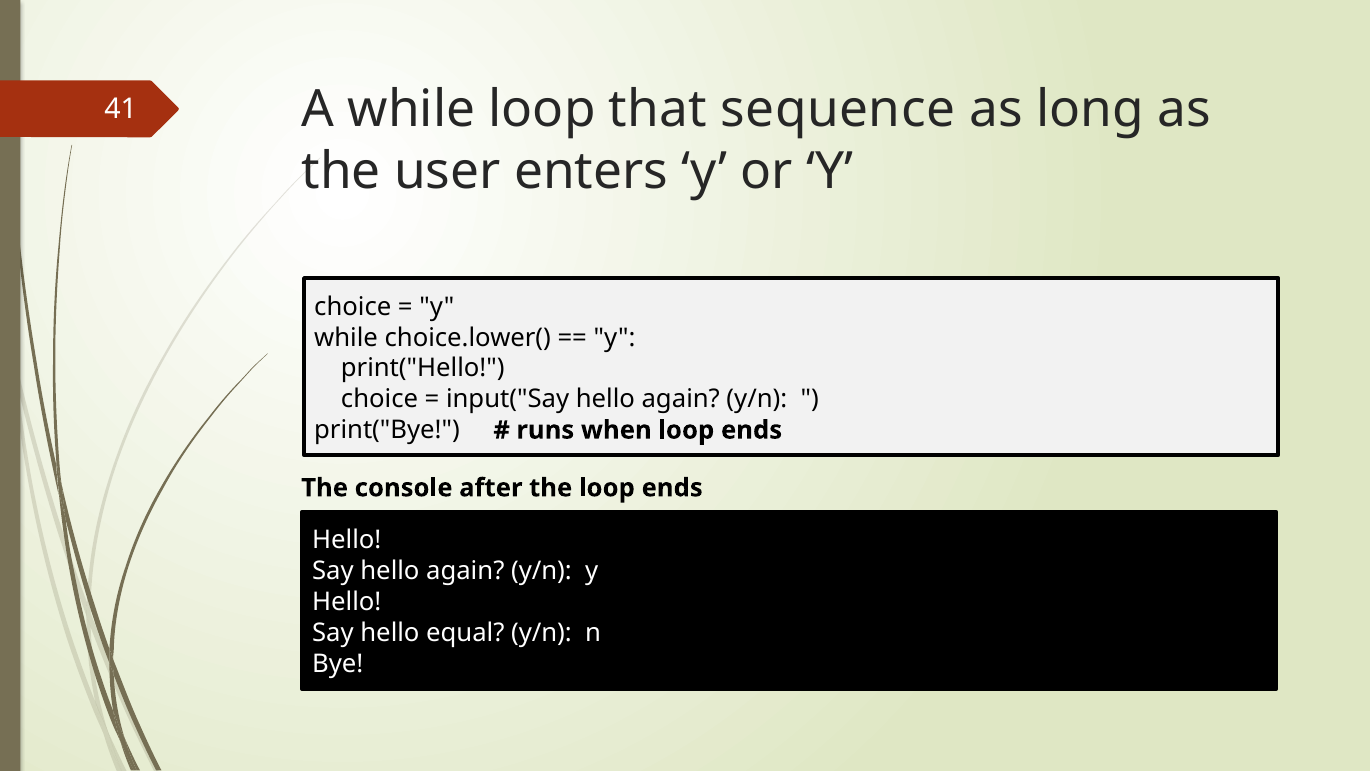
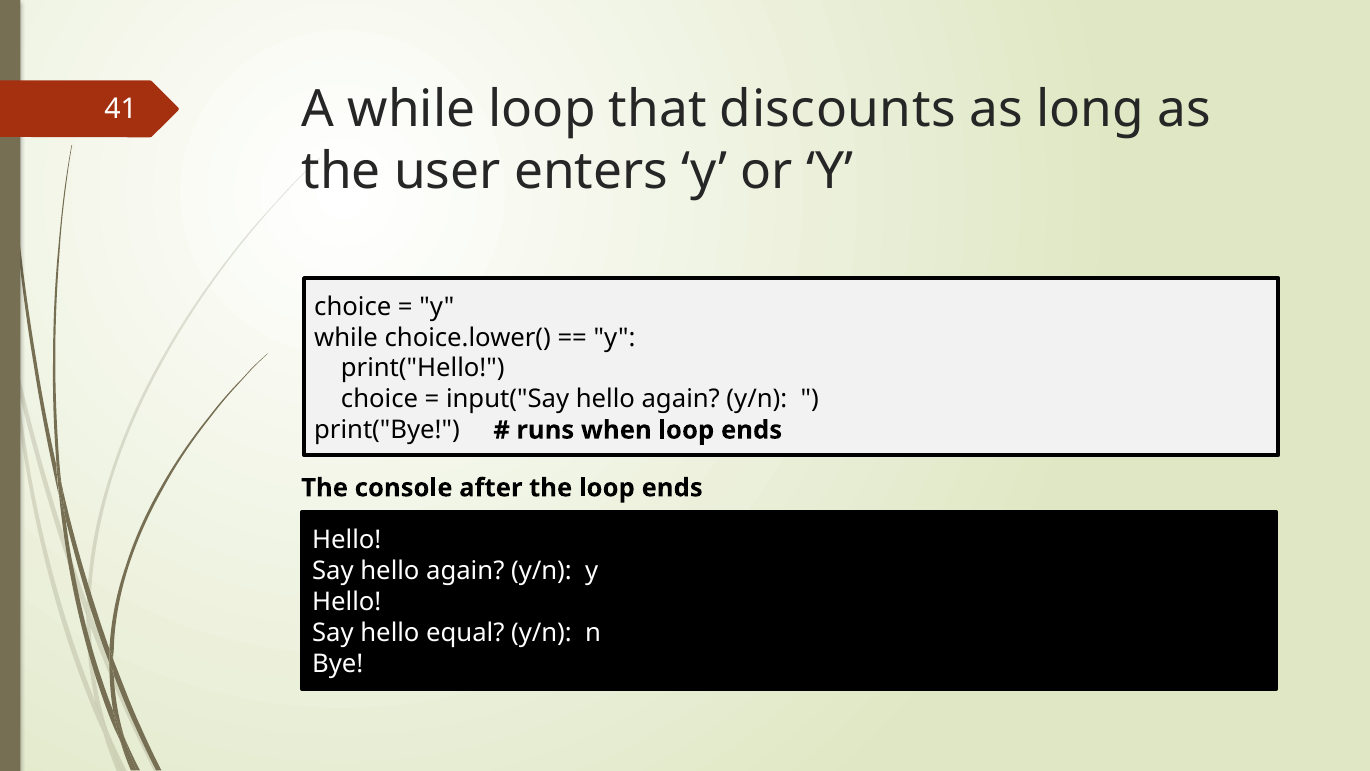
sequence: sequence -> discounts (838, 110)
